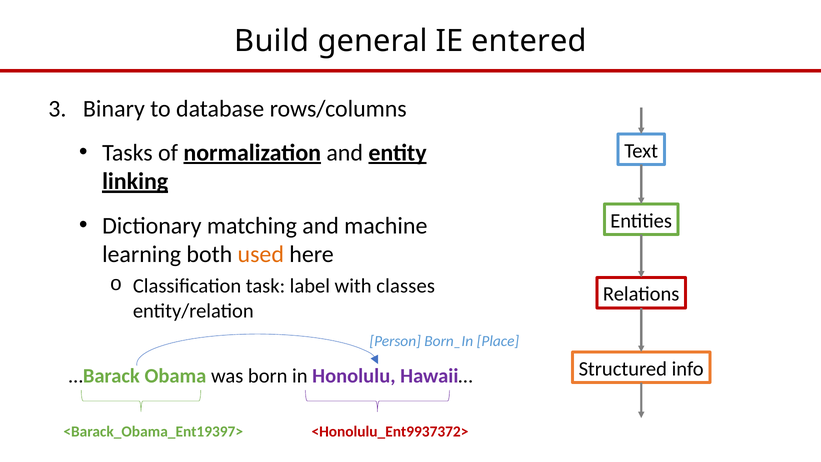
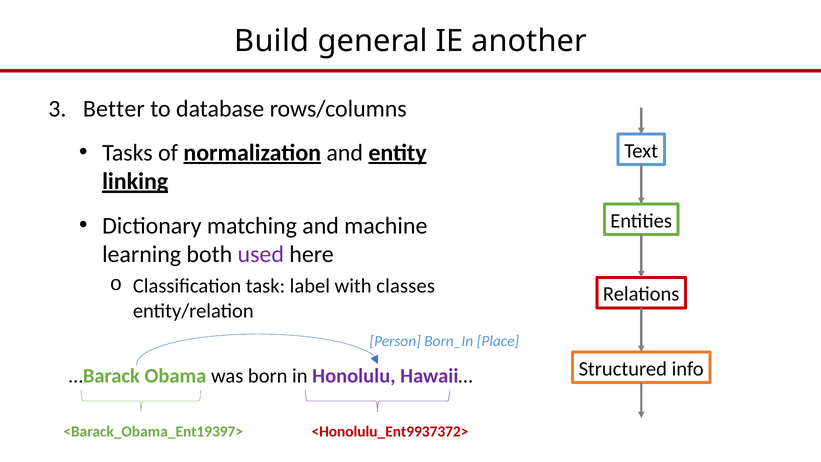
entered: entered -> another (529, 41)
Binary: Binary -> Better (114, 109)
used colour: orange -> purple (261, 254)
